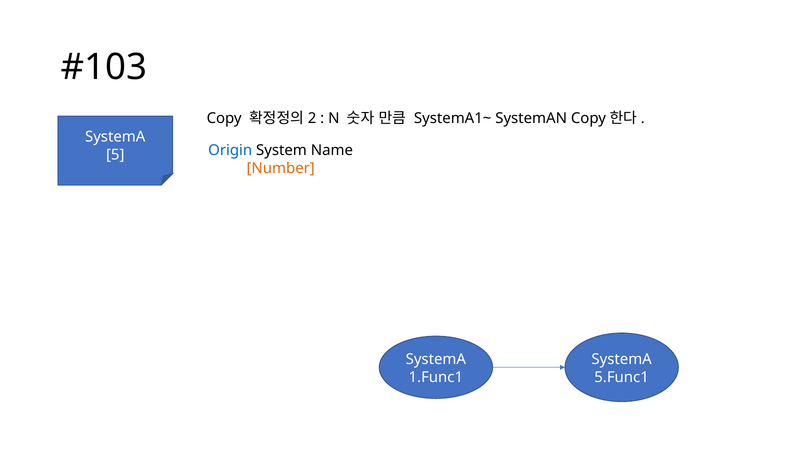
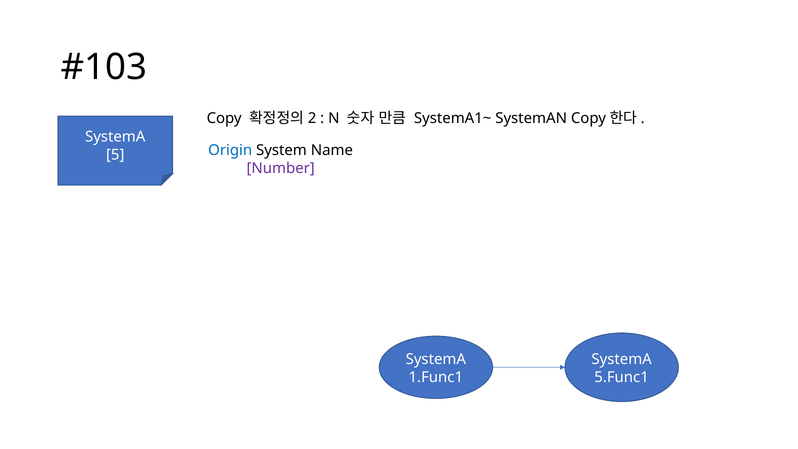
Number colour: orange -> purple (281, 168)
